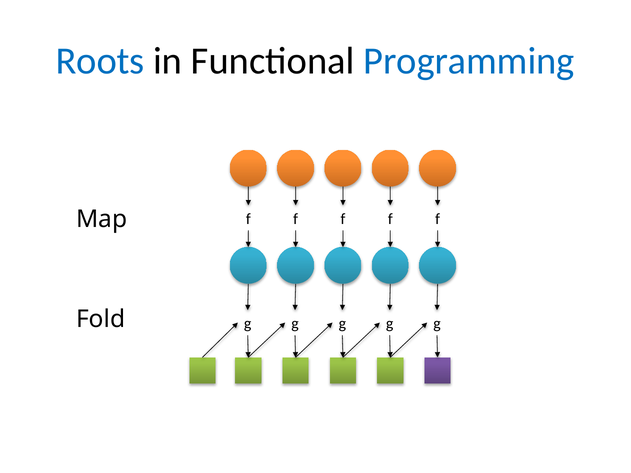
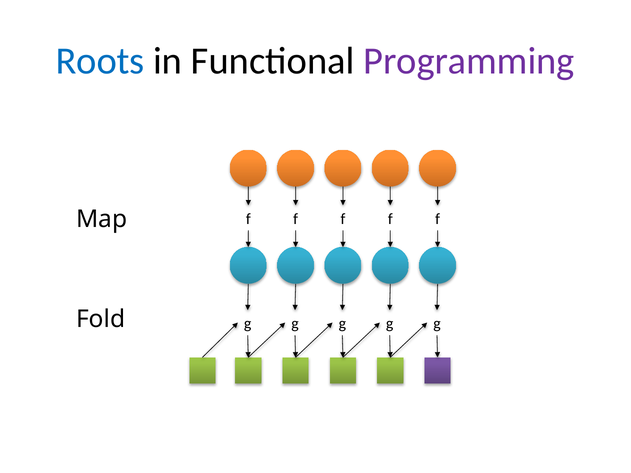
Programming colour: blue -> purple (469, 61)
